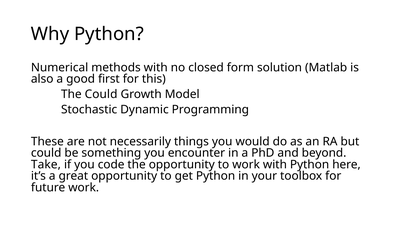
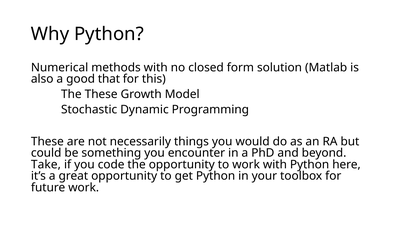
first: first -> that (109, 79)
The Could: Could -> These (101, 94)
